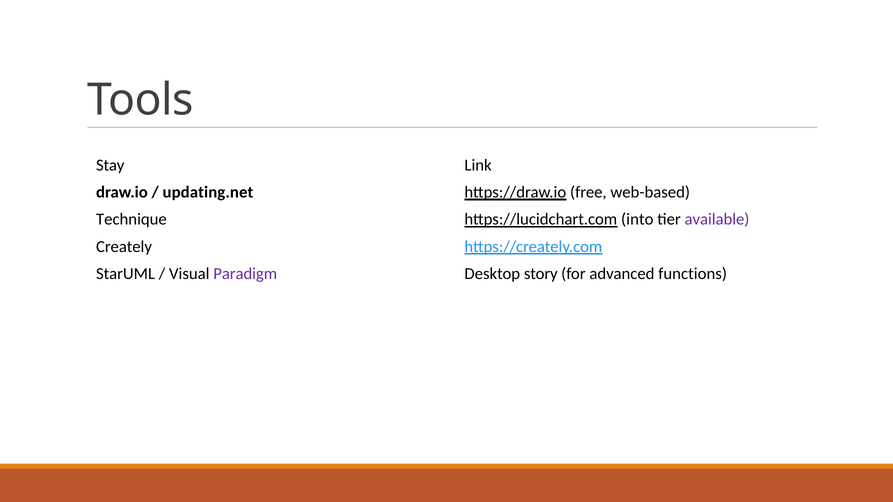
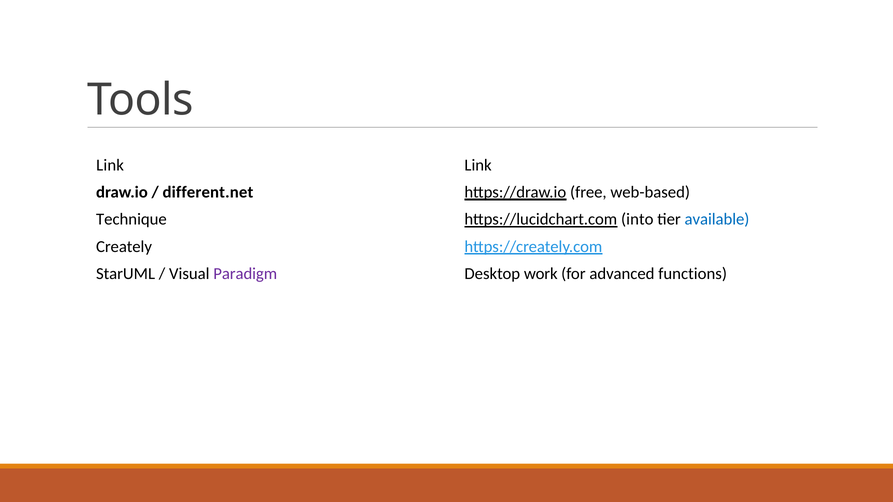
Stay: Stay -> Link (110, 165)
updating.net: updating.net -> different.net (208, 192)
available colour: purple -> blue (717, 219)
story: story -> work (541, 274)
